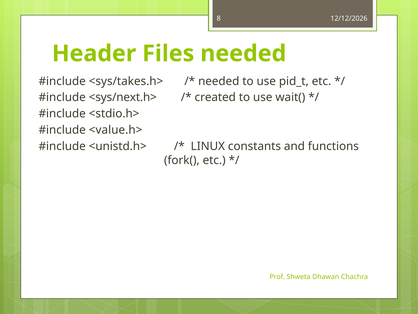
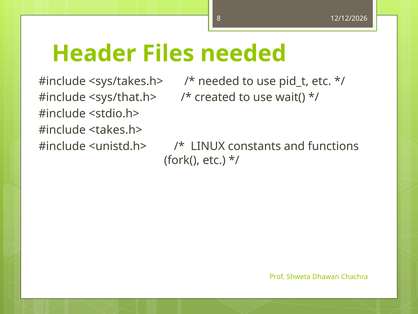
<sys/next.h>: <sys/next.h> -> <sys/that.h> (123, 97)
<value.h>: <value.h> -> <takes.h> (116, 130)
